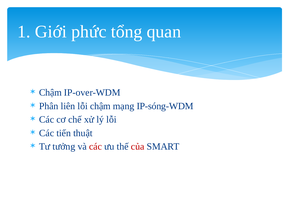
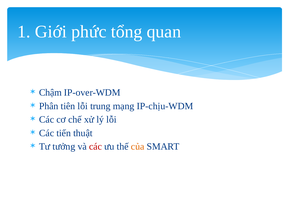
liên: liên -> tiên (68, 106)
lỗi chậm: chậm -> trung (100, 106)
IP-sóng-WDM: IP-sóng-WDM -> IP-chịu-WDM (165, 106)
của colour: red -> orange (138, 146)
